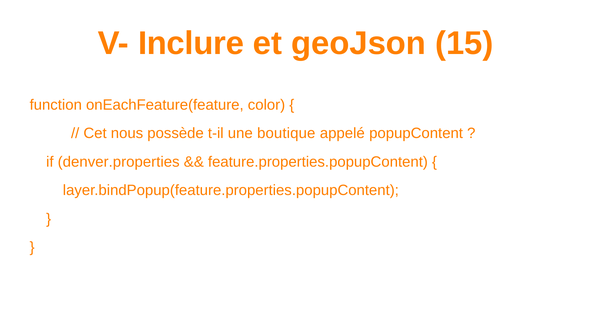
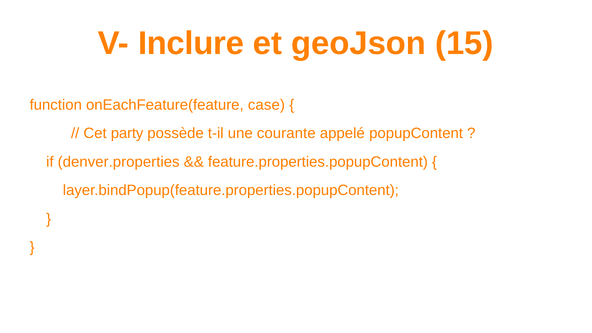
color: color -> case (266, 105)
nous: nous -> party (127, 133)
boutique: boutique -> courante (286, 133)
